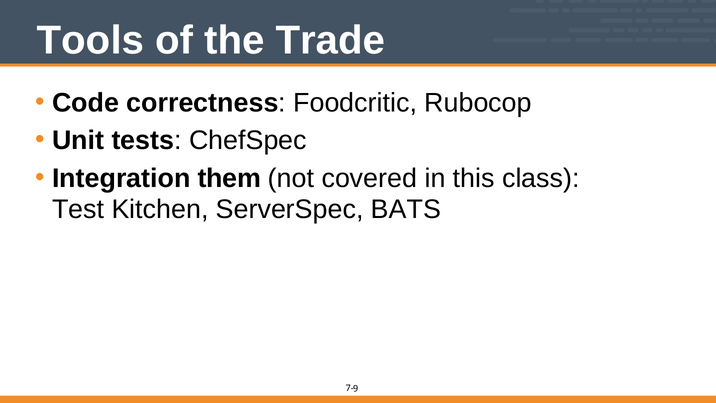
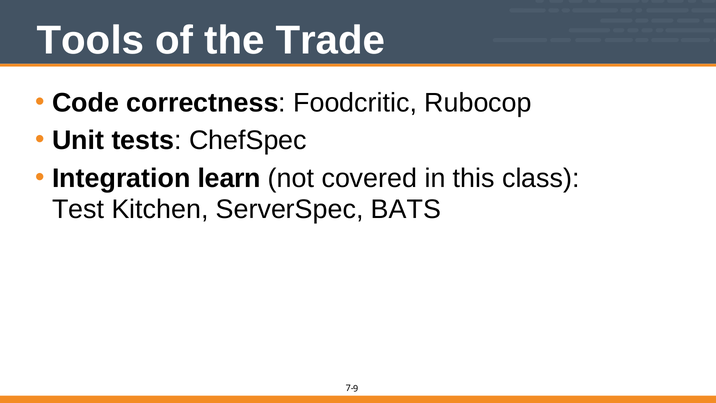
them: them -> learn (229, 178)
